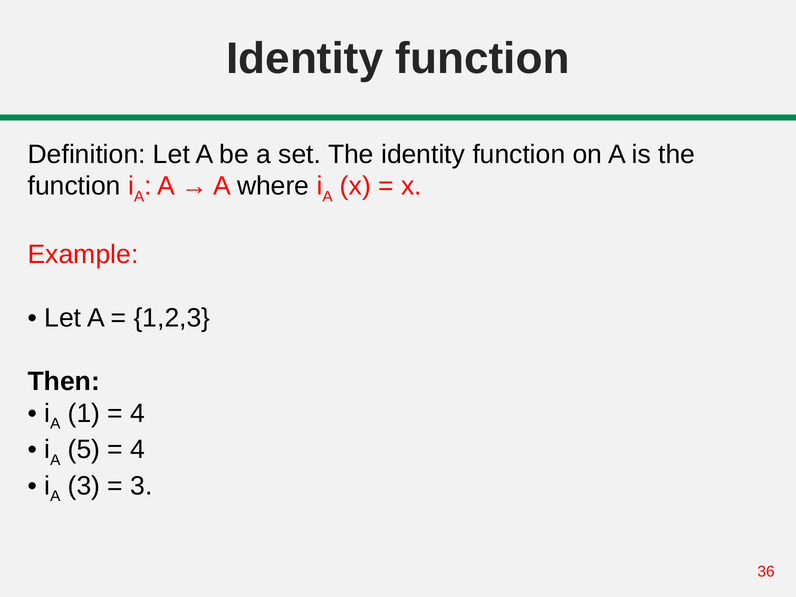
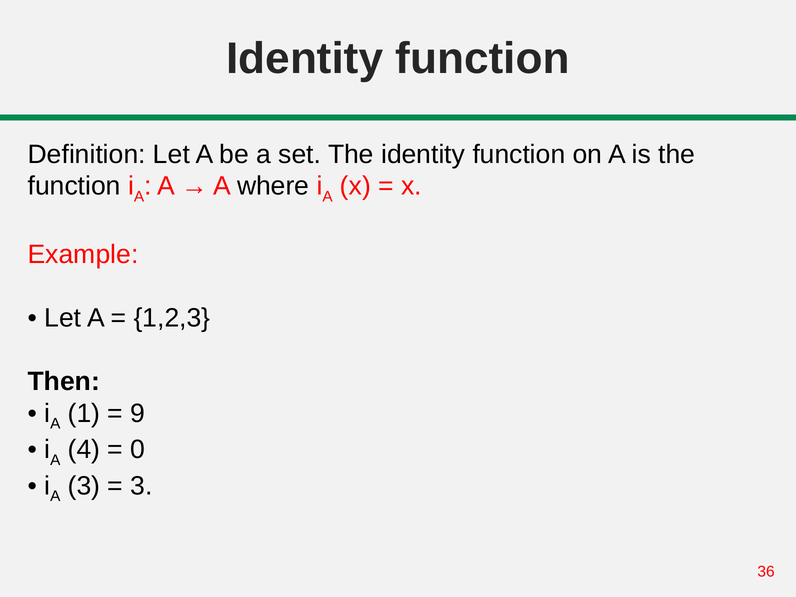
4: 4 -> 9 (138, 413)
5: 5 -> 4 (84, 450)
4: 4 -> 0 (138, 450)
